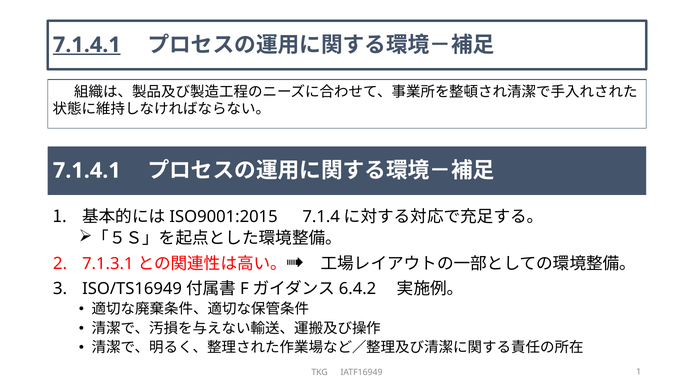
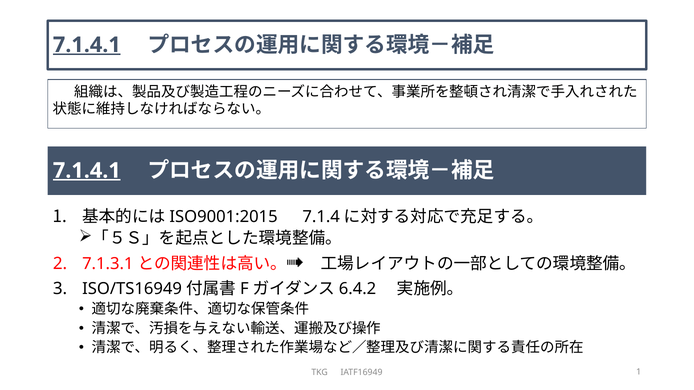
7.1.4.1 underline: none -> present (87, 171)
